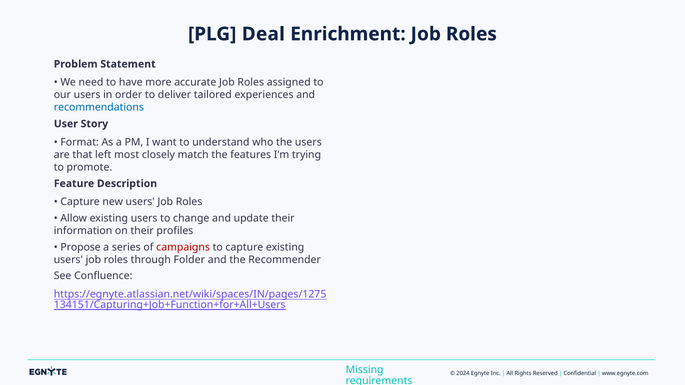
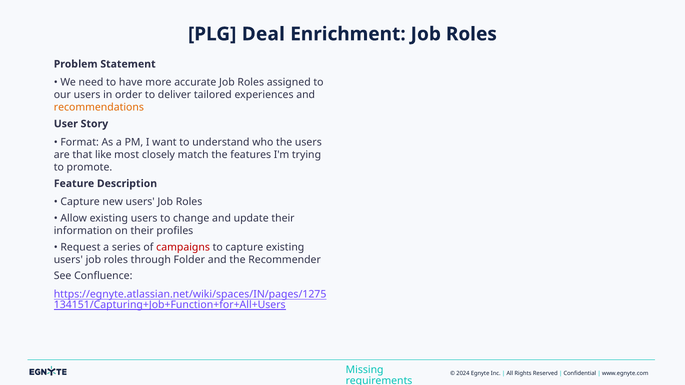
recommendations colour: blue -> orange (99, 108)
left: left -> like (103, 155)
Propose: Propose -> Request (81, 247)
